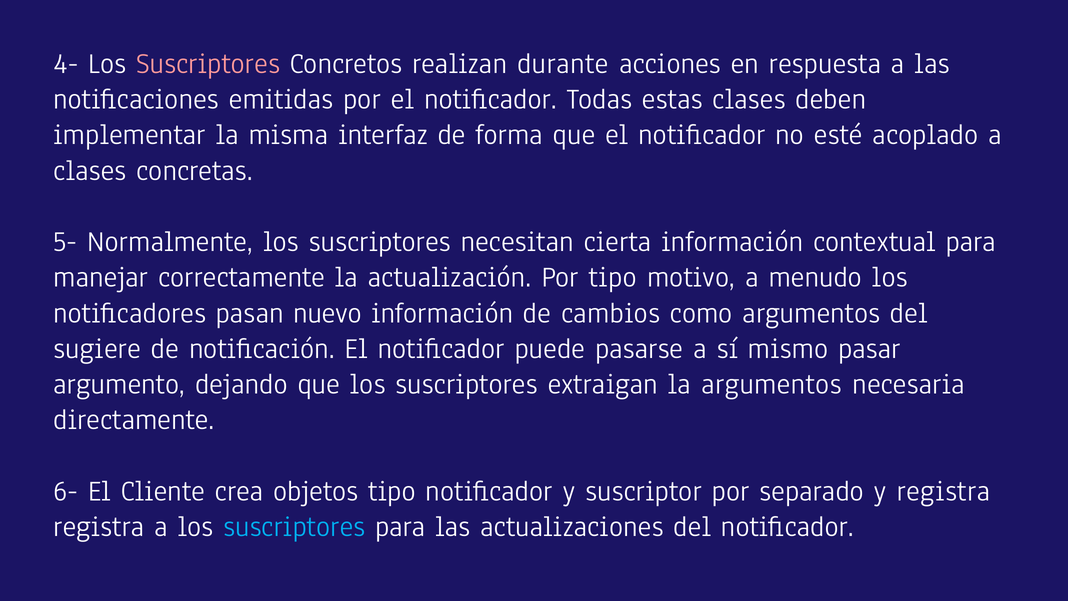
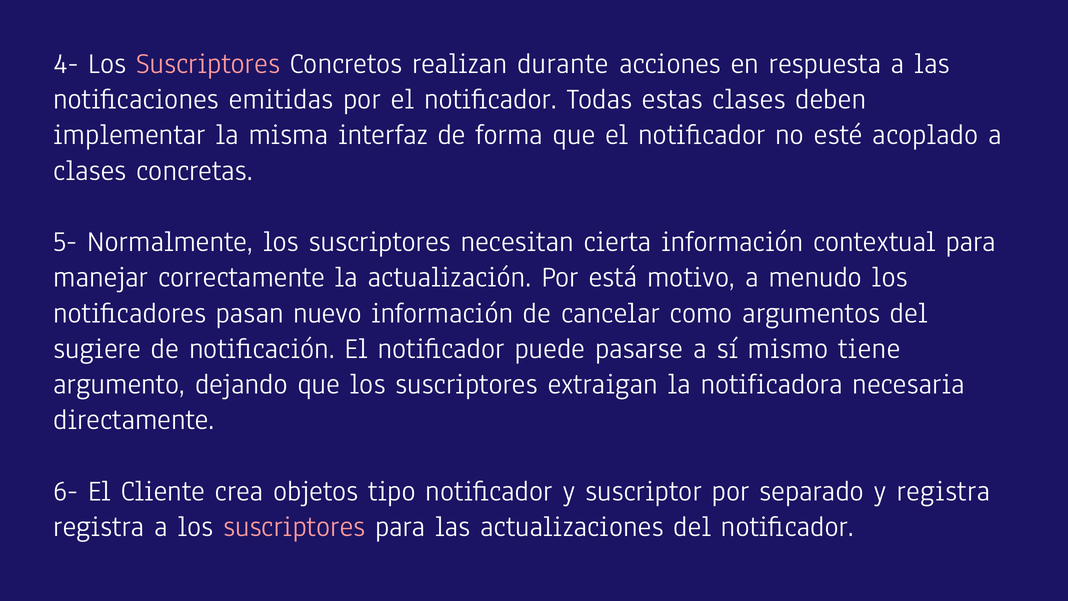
Por tipo: tipo -> está (613, 277)
cambios: cambios -> cancelar (611, 313)
pasar: pasar -> tiene (869, 348)
la argumentos: argumentos -> notificadora (772, 384)
suscriptores colour: light blue -> pink (294, 526)
